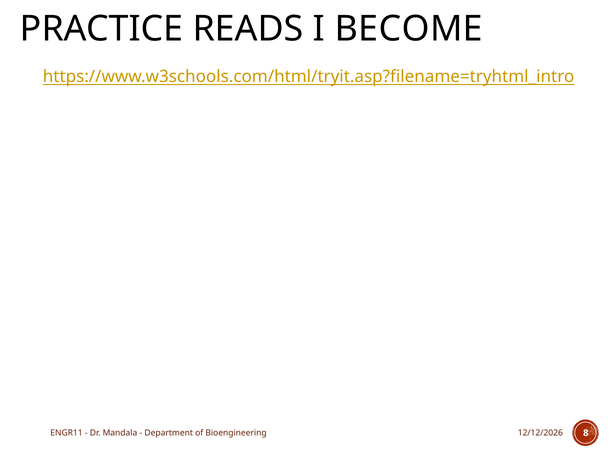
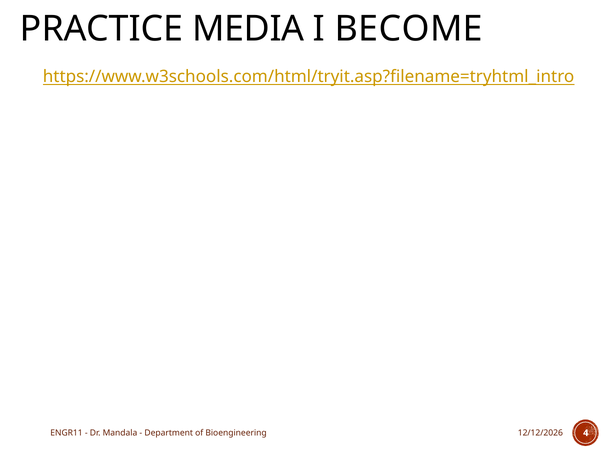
READS: READS -> MEDIA (248, 29)
8: 8 -> 4 (586, 433)
